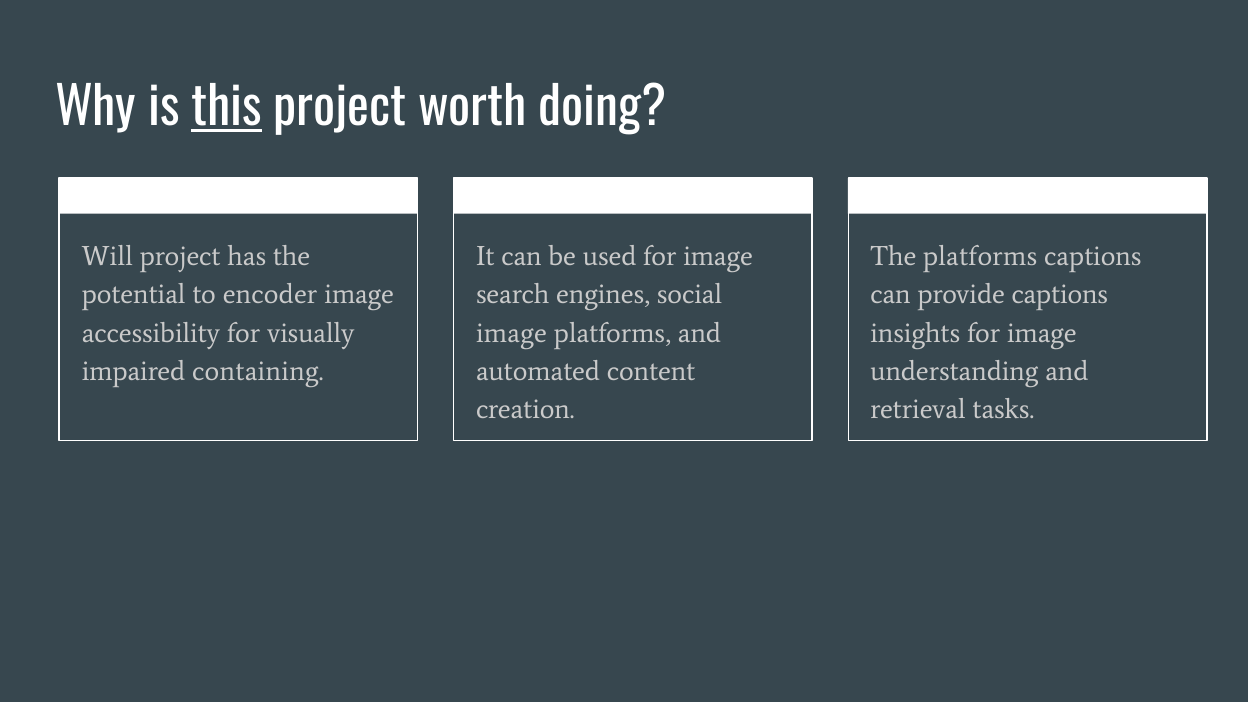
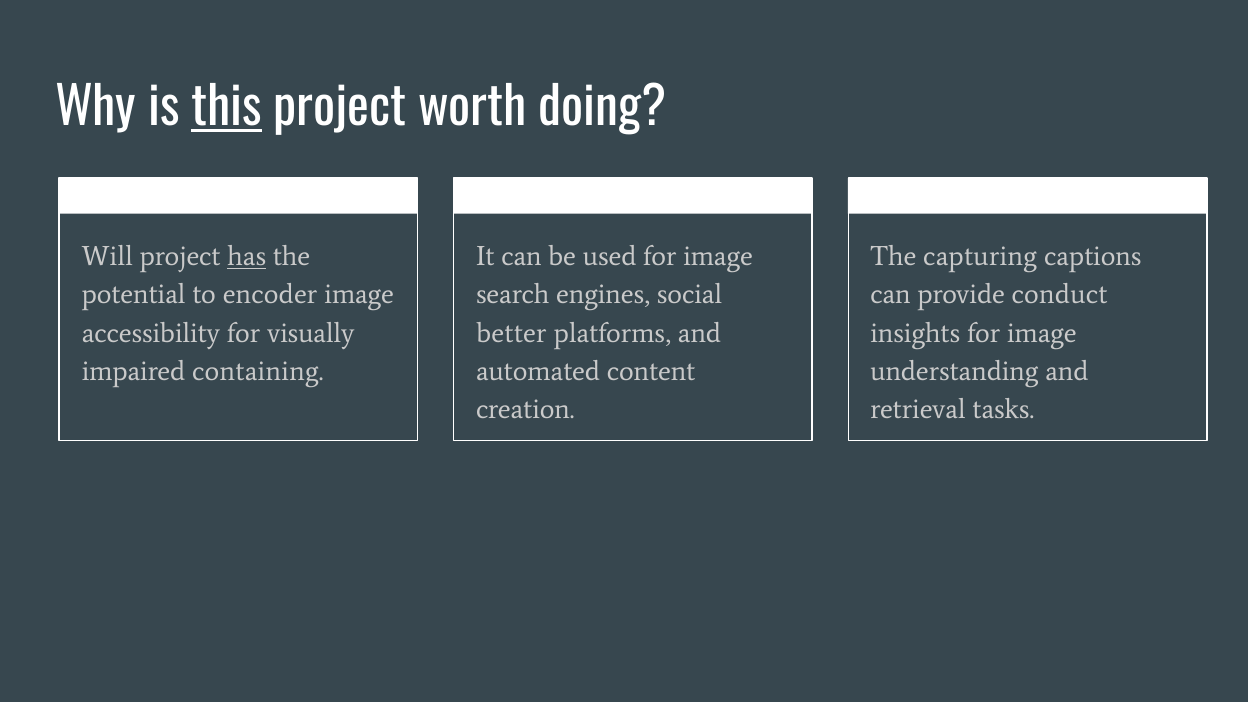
has underline: none -> present (247, 257)
The platforms: platforms -> capturing (980, 257)
provide captions: captions -> conduct (1060, 295)
image: image -> better (511, 333)
